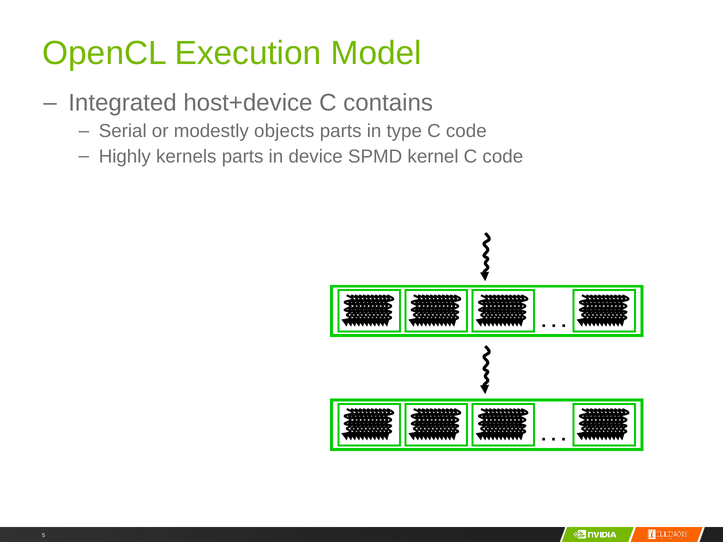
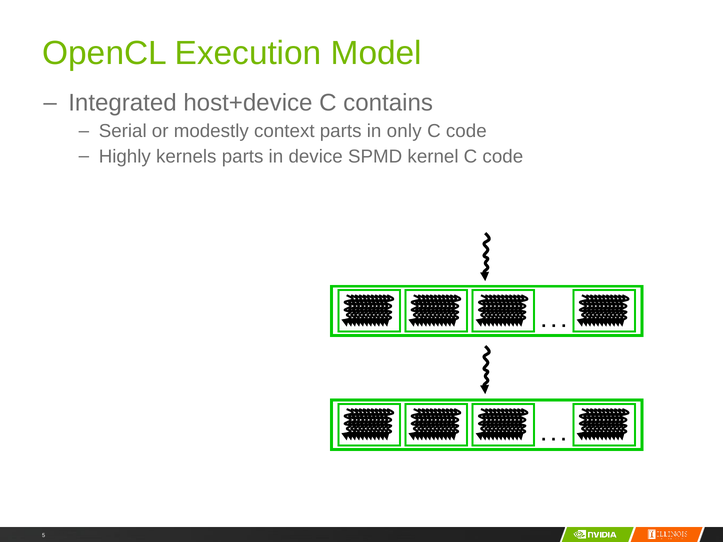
objects: objects -> context (284, 131)
type: type -> only (404, 131)
